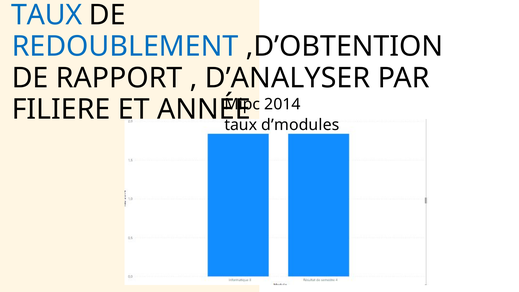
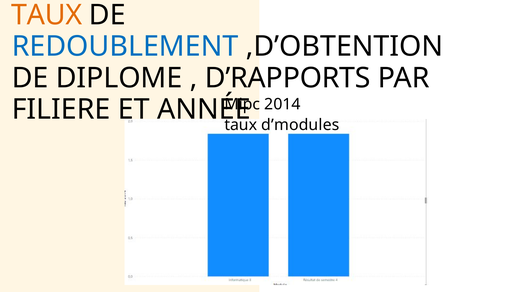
TAUX colour: blue -> orange (47, 15)
RAPPORT: RAPPORT -> DIPLOME (119, 78)
D’ANALYSER: D’ANALYSER -> D’RAPPORTS (288, 78)
